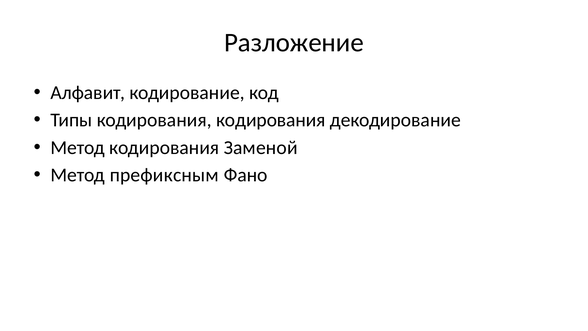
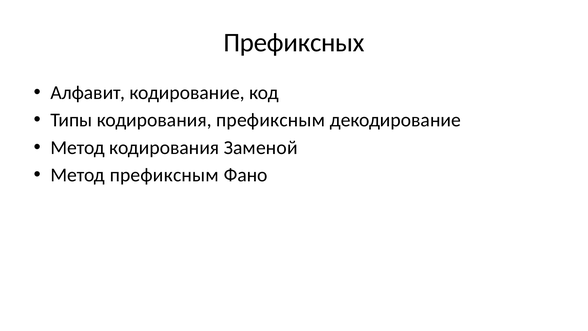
Разложение: Разложение -> Префиксных (294, 43)
кодирования кодирования: кодирования -> префиксным (271, 120)
